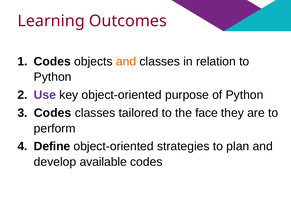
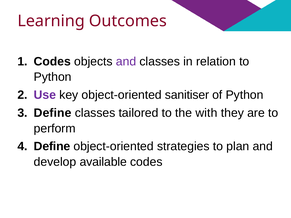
and colour: orange -> purple (126, 61)
purpose: purpose -> sanitiser (187, 95)
Codes: Codes -> Define (53, 113)
face: face -> with (206, 113)
